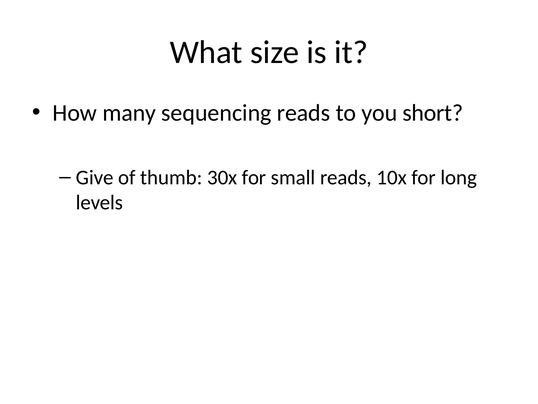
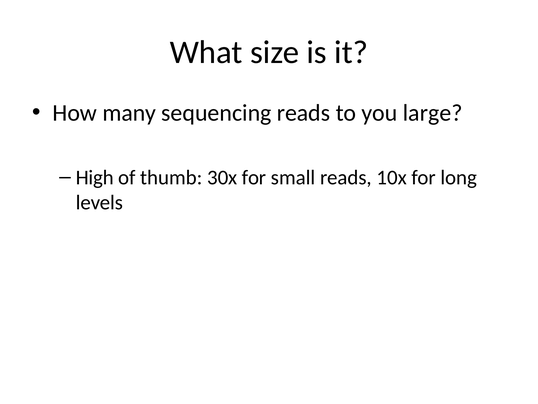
short: short -> large (433, 113)
Give: Give -> High (95, 177)
